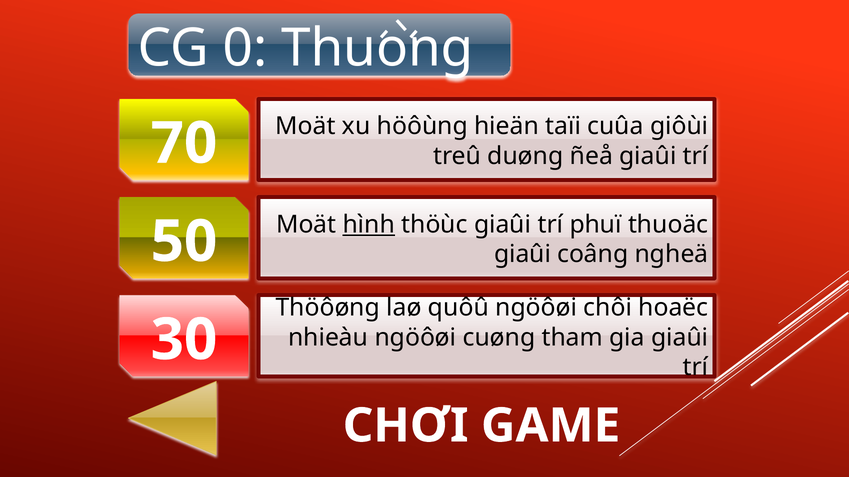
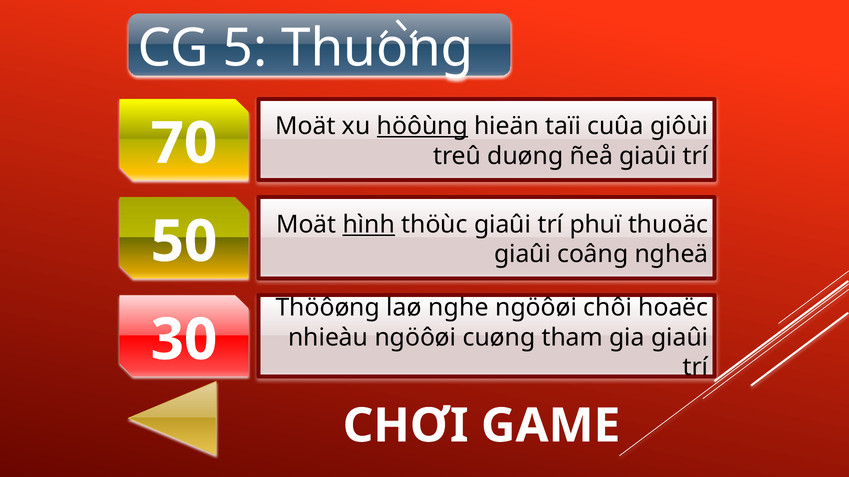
0: 0 -> 5 (245, 48)
höôùng underline: none -> present (422, 126)
quôû: quôû -> nghe (458, 308)
